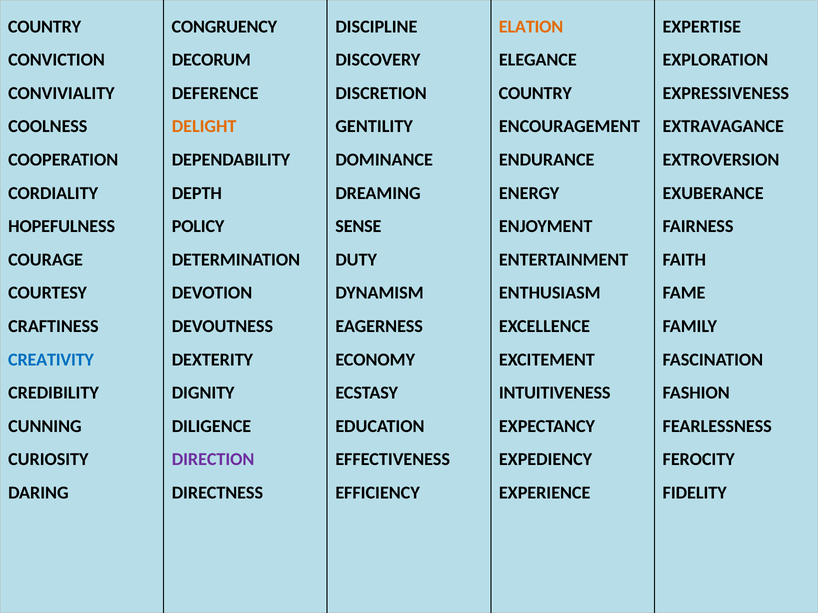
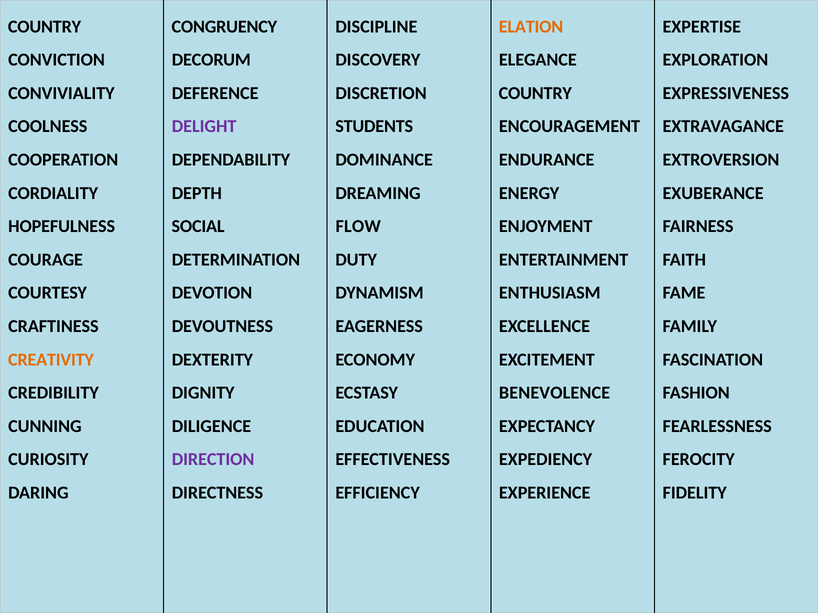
DELIGHT colour: orange -> purple (204, 127)
GENTILITY: GENTILITY -> STUDENTS (374, 127)
POLICY: POLICY -> SOCIAL (198, 227)
SENSE: SENSE -> FLOW (358, 227)
CREATIVITY colour: blue -> orange (51, 360)
INTUITIVENESS: INTUITIVENESS -> BENEVOLENCE (555, 393)
